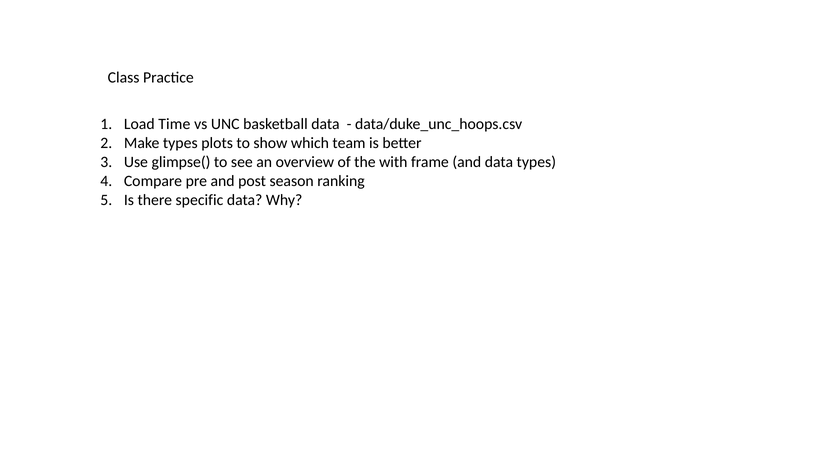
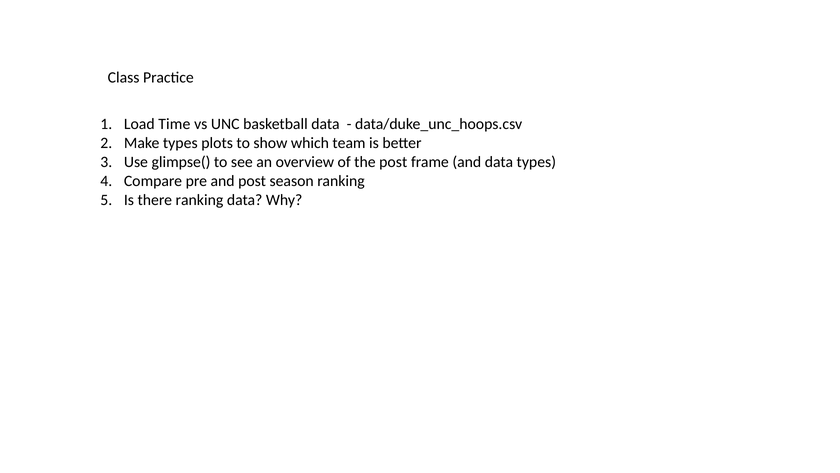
the with: with -> post (393, 162)
there specific: specific -> ranking (199, 200)
